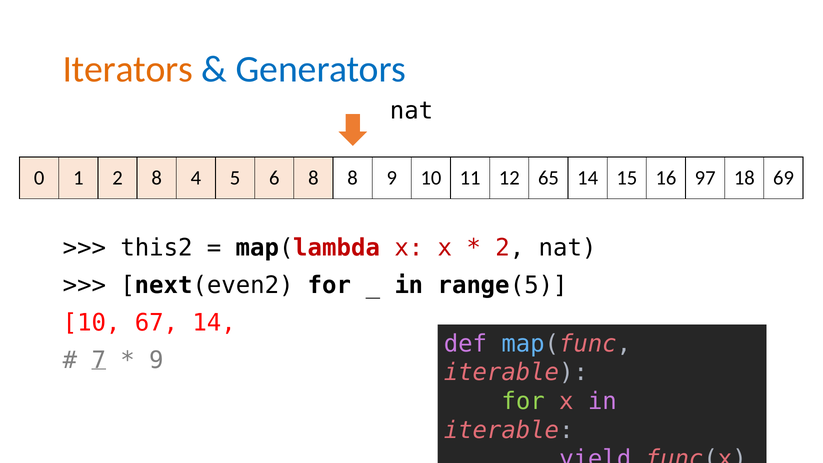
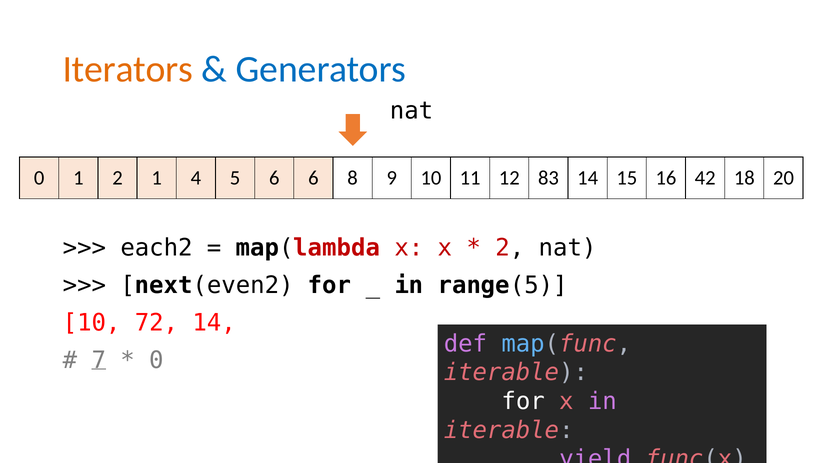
2 8: 8 -> 1 (157, 178)
6 8: 8 -> 6 (313, 178)
65: 65 -> 83 (548, 178)
97: 97 -> 42 (705, 178)
69: 69 -> 20 (784, 178)
this2: this2 -> each2 (156, 248)
67: 67 -> 72 (156, 323)
9: 9 -> 0 (156, 360)
for colour: light green -> white (523, 401)
